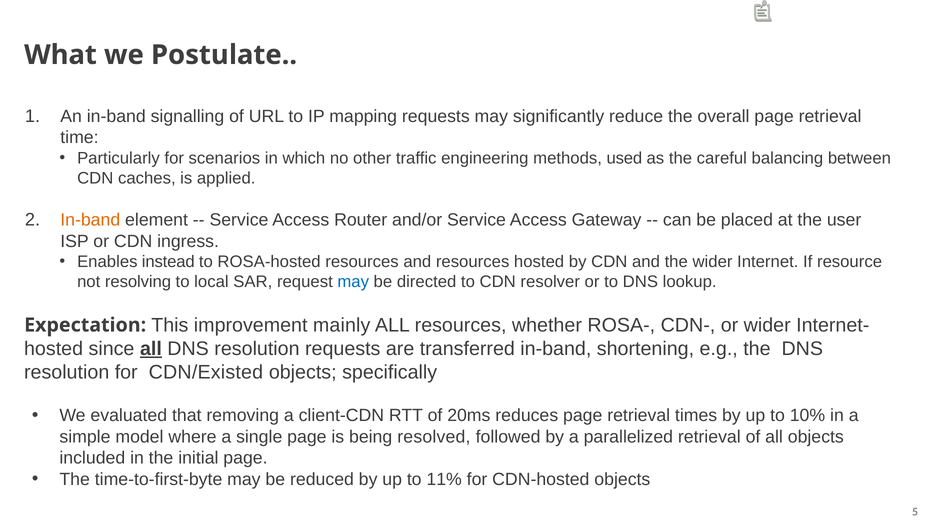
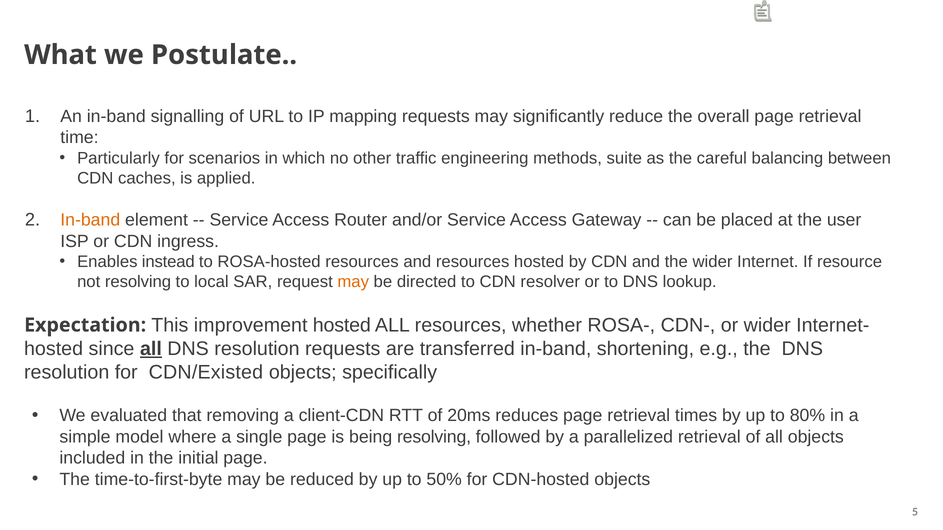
used: used -> suite (624, 158)
may colour: blue -> orange (353, 282)
improvement mainly: mainly -> hosted (342, 325)
10%: 10% -> 80% (807, 416)
being resolved: resolved -> resolving (434, 437)
11%: 11% -> 50% (444, 480)
